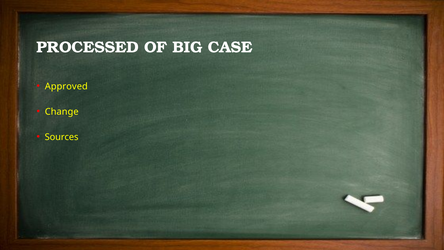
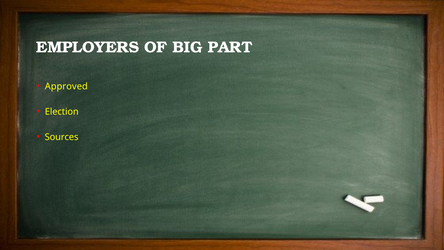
PROCESSED: PROCESSED -> EMPLOYERS (88, 47)
CASE: CASE -> PART (230, 47)
Change: Change -> Election (62, 112)
